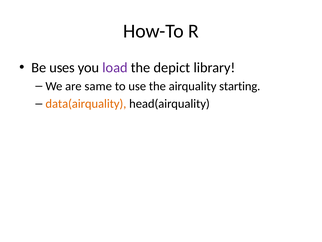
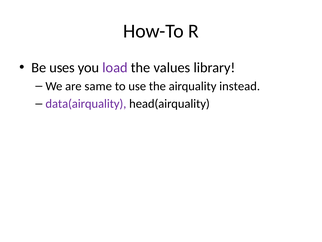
depict: depict -> values (172, 68)
starting: starting -> instead (240, 86)
data(airquality colour: orange -> purple (86, 104)
